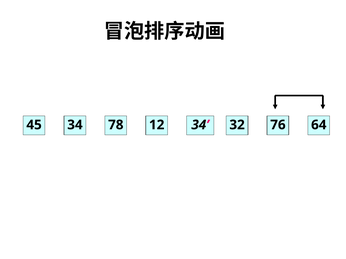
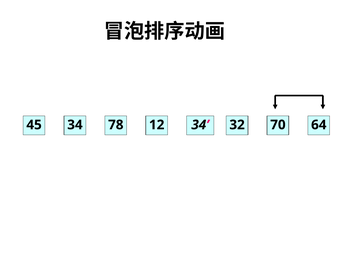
76: 76 -> 70 (278, 125)
